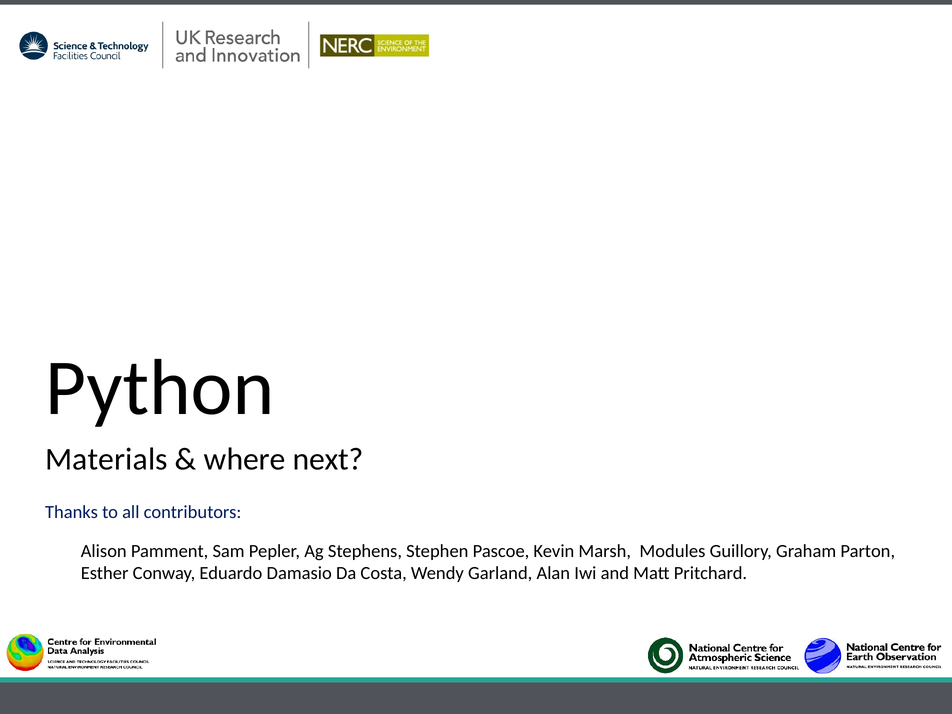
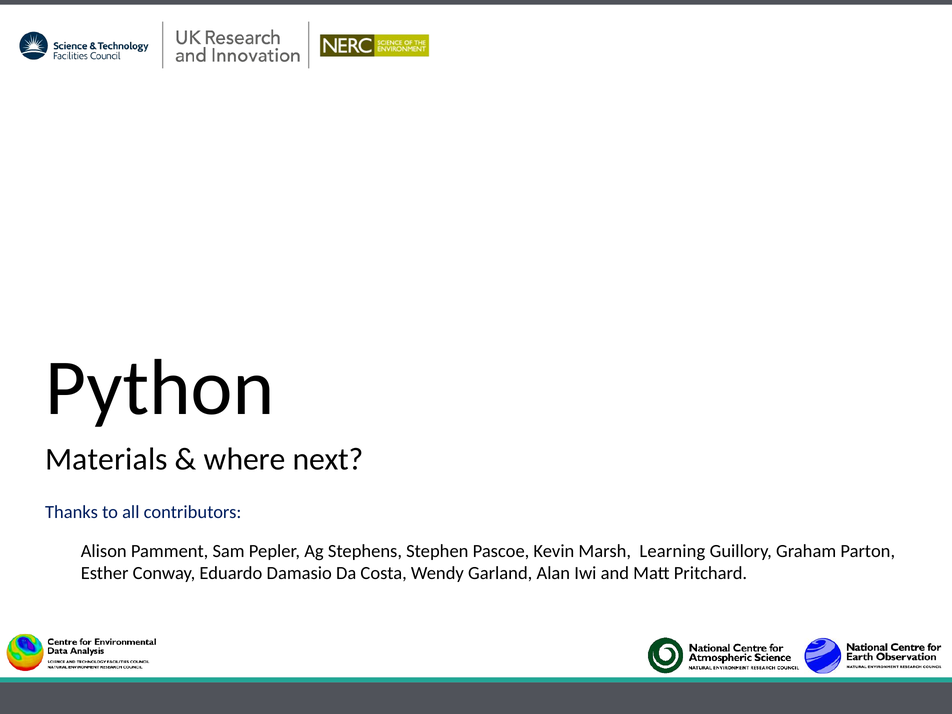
Modules: Modules -> Learning (672, 551)
